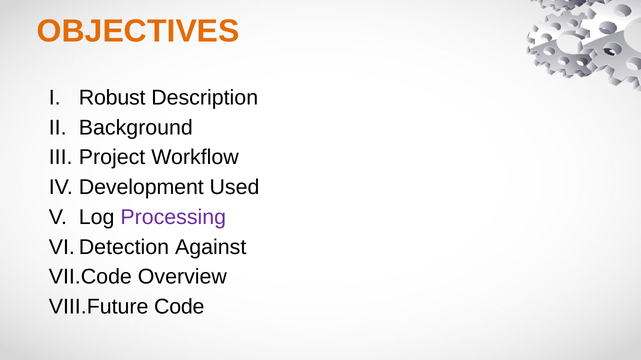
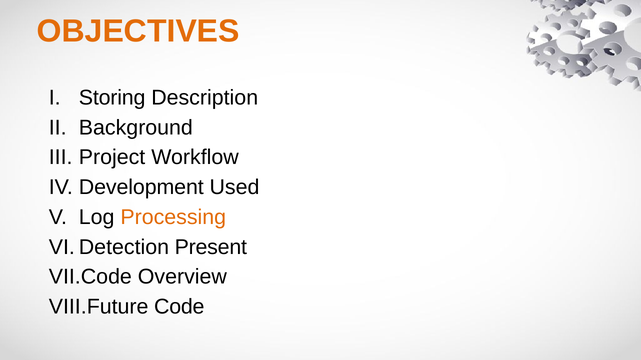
Robust: Robust -> Storing (112, 98)
Processing colour: purple -> orange (173, 218)
Against: Against -> Present (211, 247)
